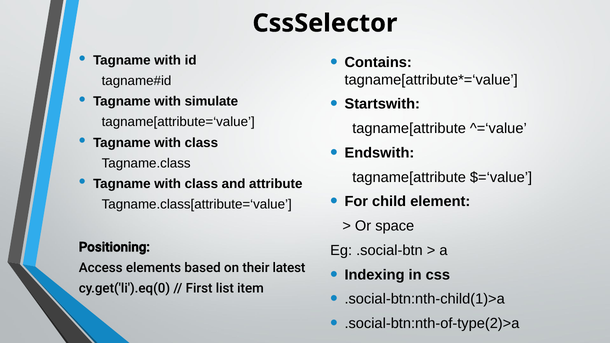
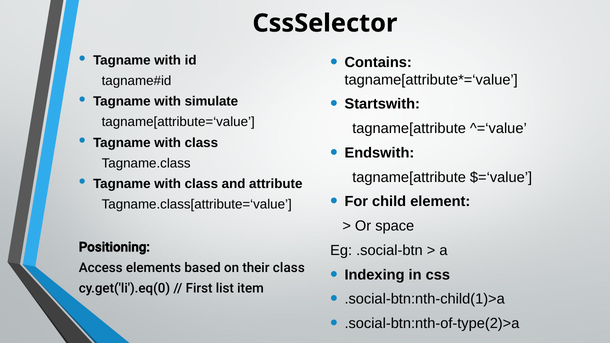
their latest: latest -> class (289, 268)
